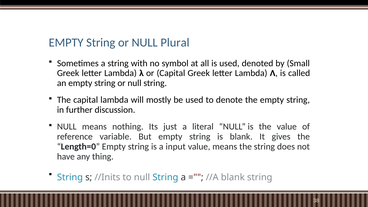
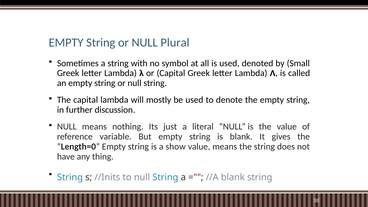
input: input -> show (176, 147)
